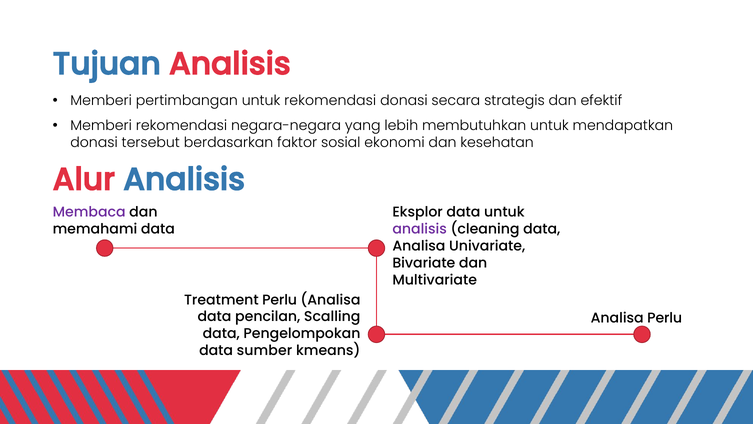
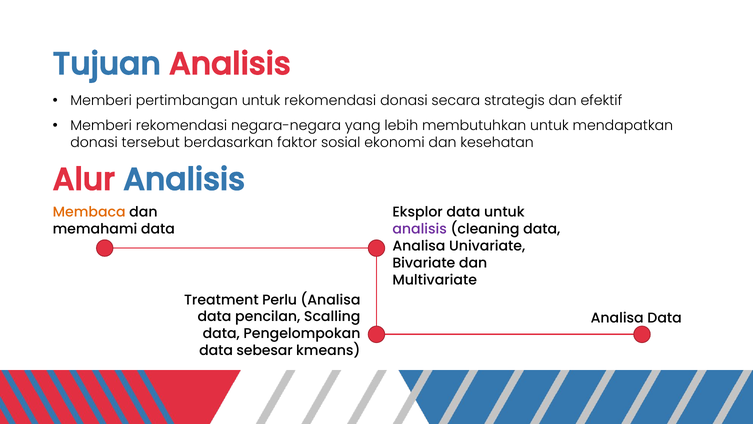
Membaca colour: purple -> orange (89, 212)
Perlu: Perlu -> Data (665, 318)
sumber: sumber -> sebesar (265, 350)
